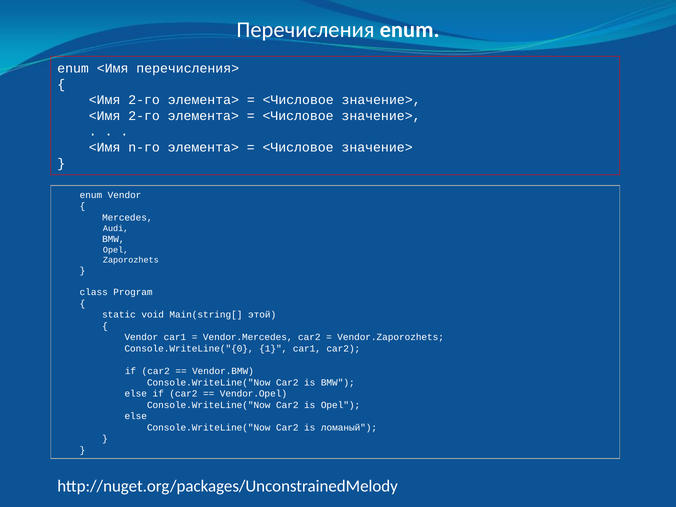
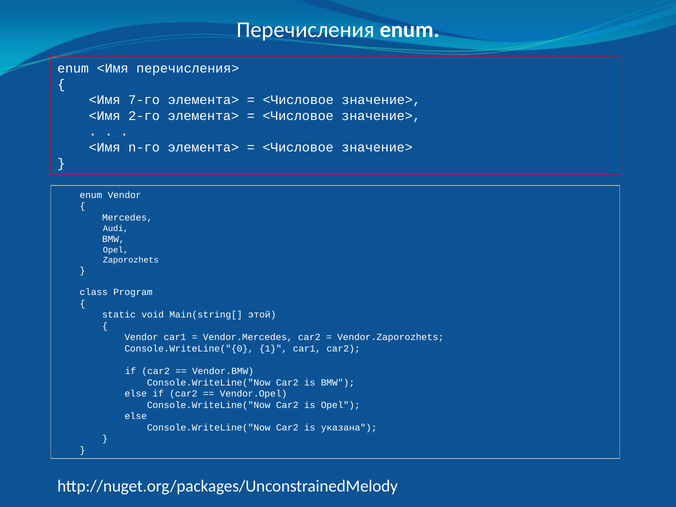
2-го: 2-го -> 7-го (144, 100)
ломаный: ломаный -> указана (349, 428)
